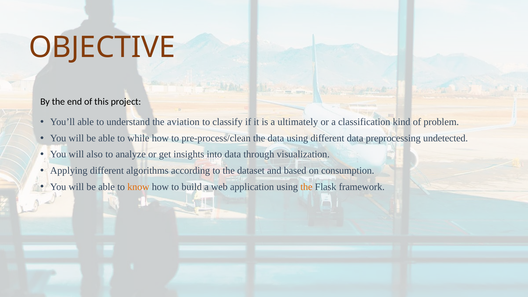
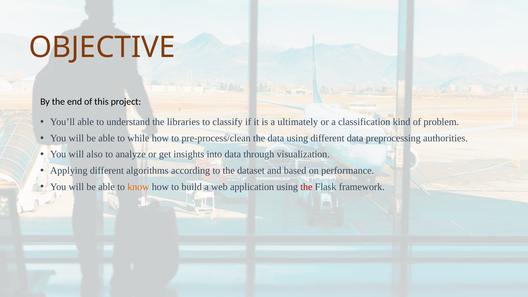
aviation: aviation -> libraries (183, 122)
undetected: undetected -> authorities (445, 138)
consumption: consumption -> performance (348, 171)
the colour: orange -> red (306, 187)
